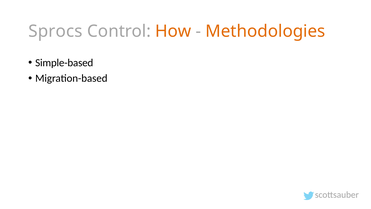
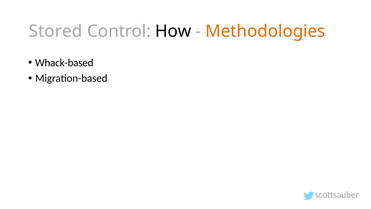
Sprocs: Sprocs -> Stored (55, 31)
How colour: orange -> black (173, 31)
Simple-based: Simple-based -> Whack-based (64, 63)
